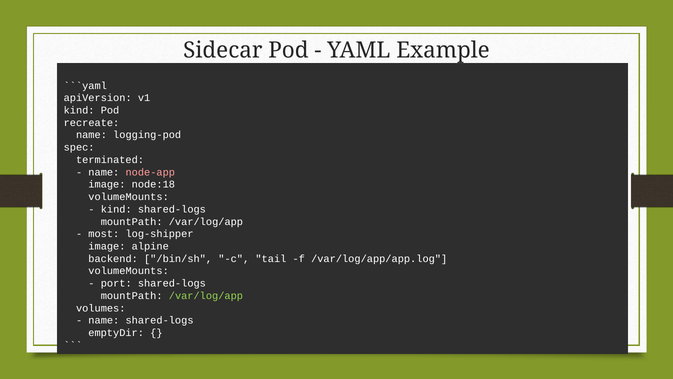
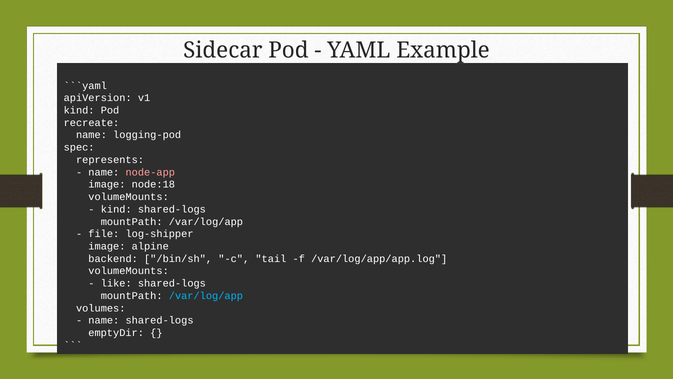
terminated: terminated -> represents (110, 160)
most: most -> file (104, 234)
port: port -> like (116, 283)
/var/log/app colour: light green -> light blue (206, 295)
